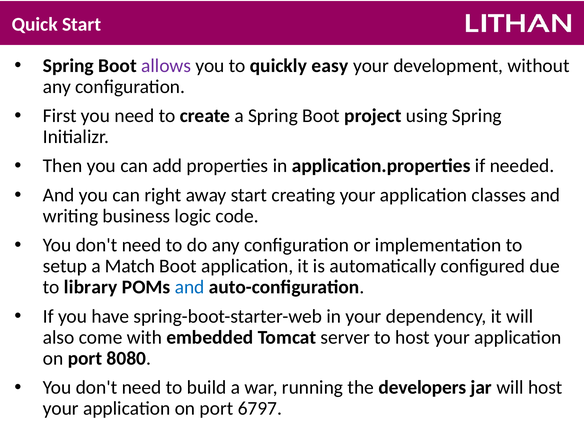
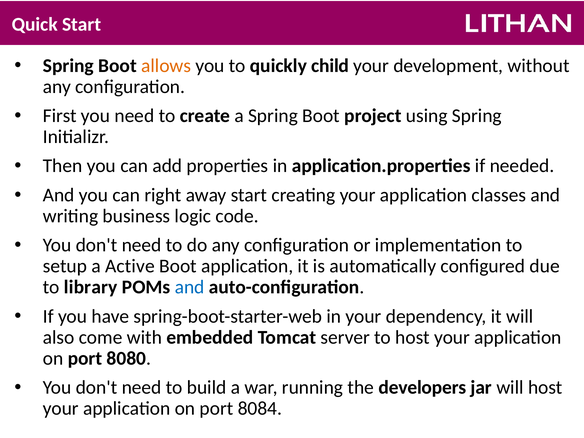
allows colour: purple -> orange (166, 66)
easy: easy -> child (330, 66)
Match: Match -> Active (130, 266)
6797: 6797 -> 8084 (260, 409)
